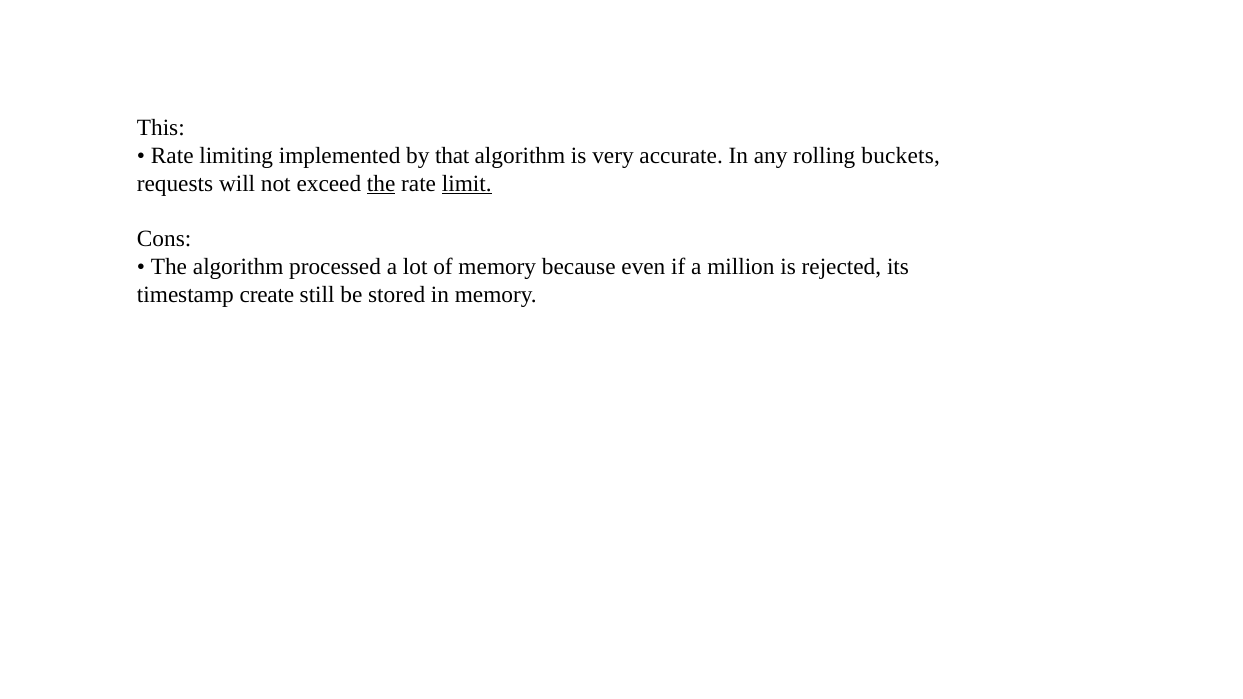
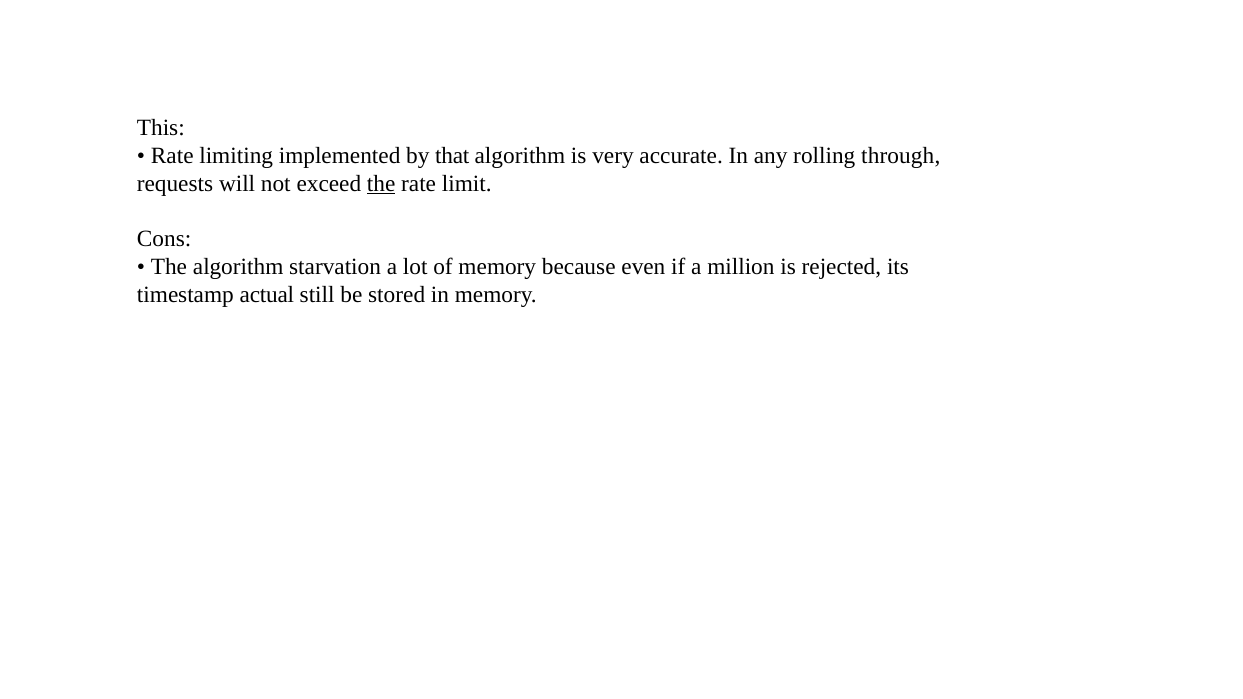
buckets: buckets -> through (901, 155)
limit underline: present -> none (467, 183)
processed: processed -> starvation (335, 267)
create: create -> actual (267, 295)
